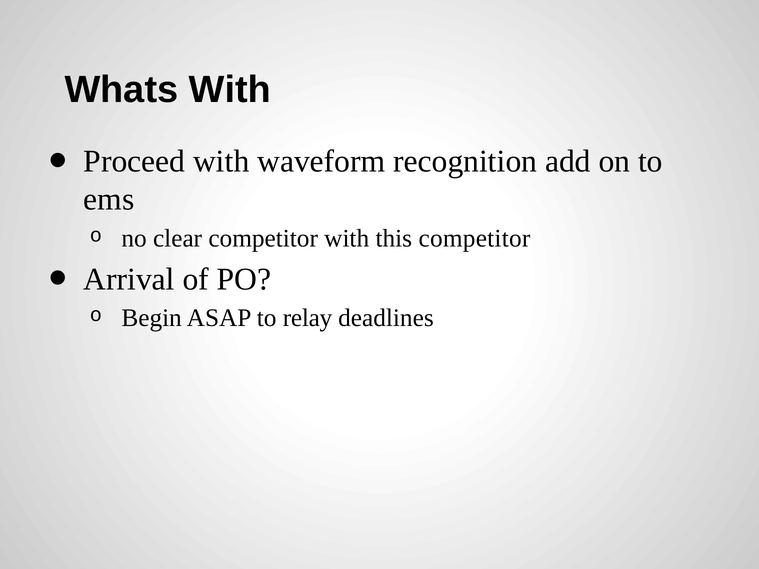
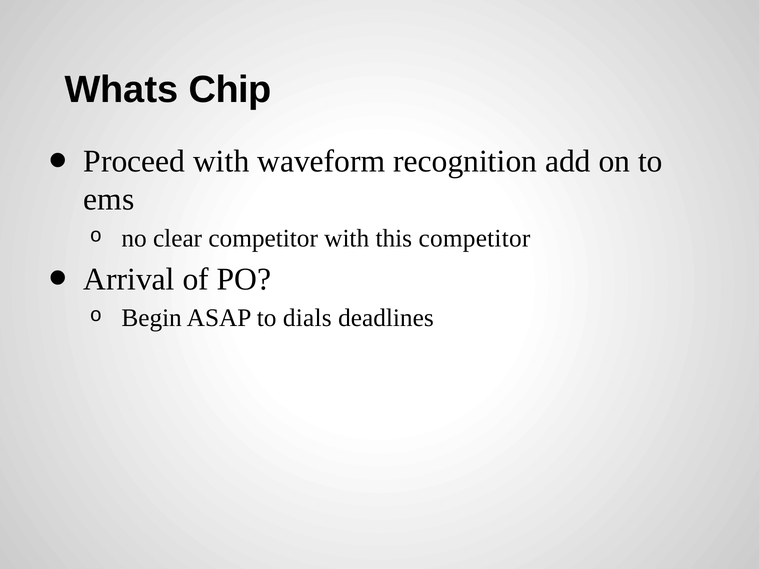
Whats With: With -> Chip (230, 90)
relay: relay -> dials (307, 318)
